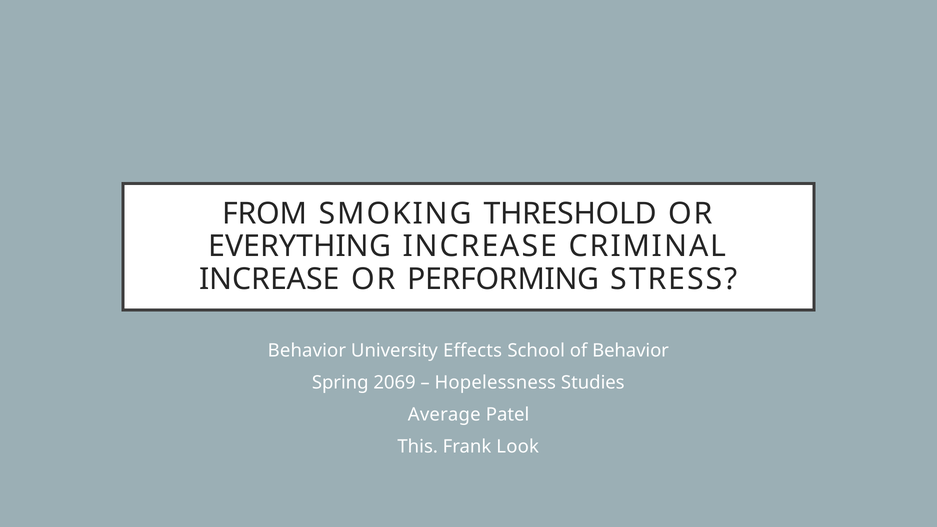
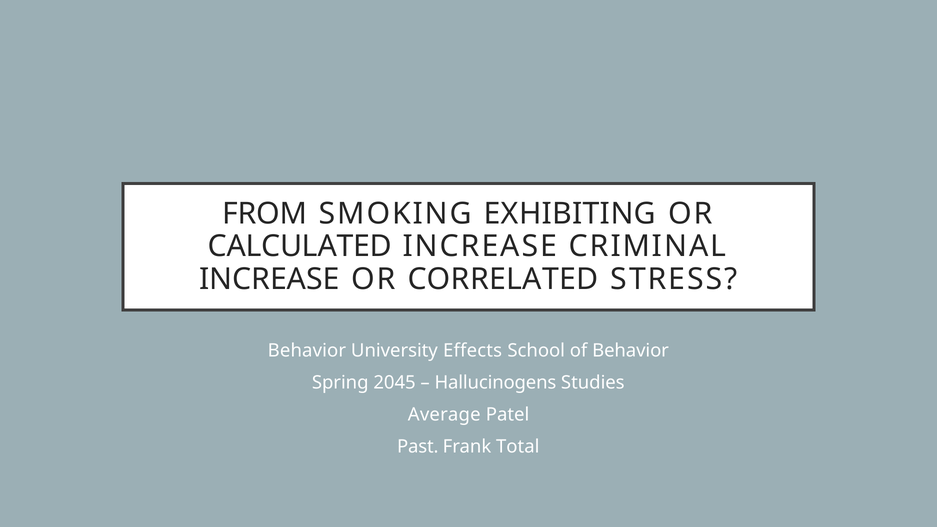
THRESHOLD: THRESHOLD -> EXHIBITING (570, 214)
EVERYTHING: EVERYTHING -> CALCULATED (300, 246)
PERFORMING: PERFORMING -> CORRELATED (503, 279)
2069: 2069 -> 2045 (395, 382)
Hopelessness: Hopelessness -> Hallucinogens (495, 382)
This: This -> Past (418, 446)
Look: Look -> Total (518, 446)
